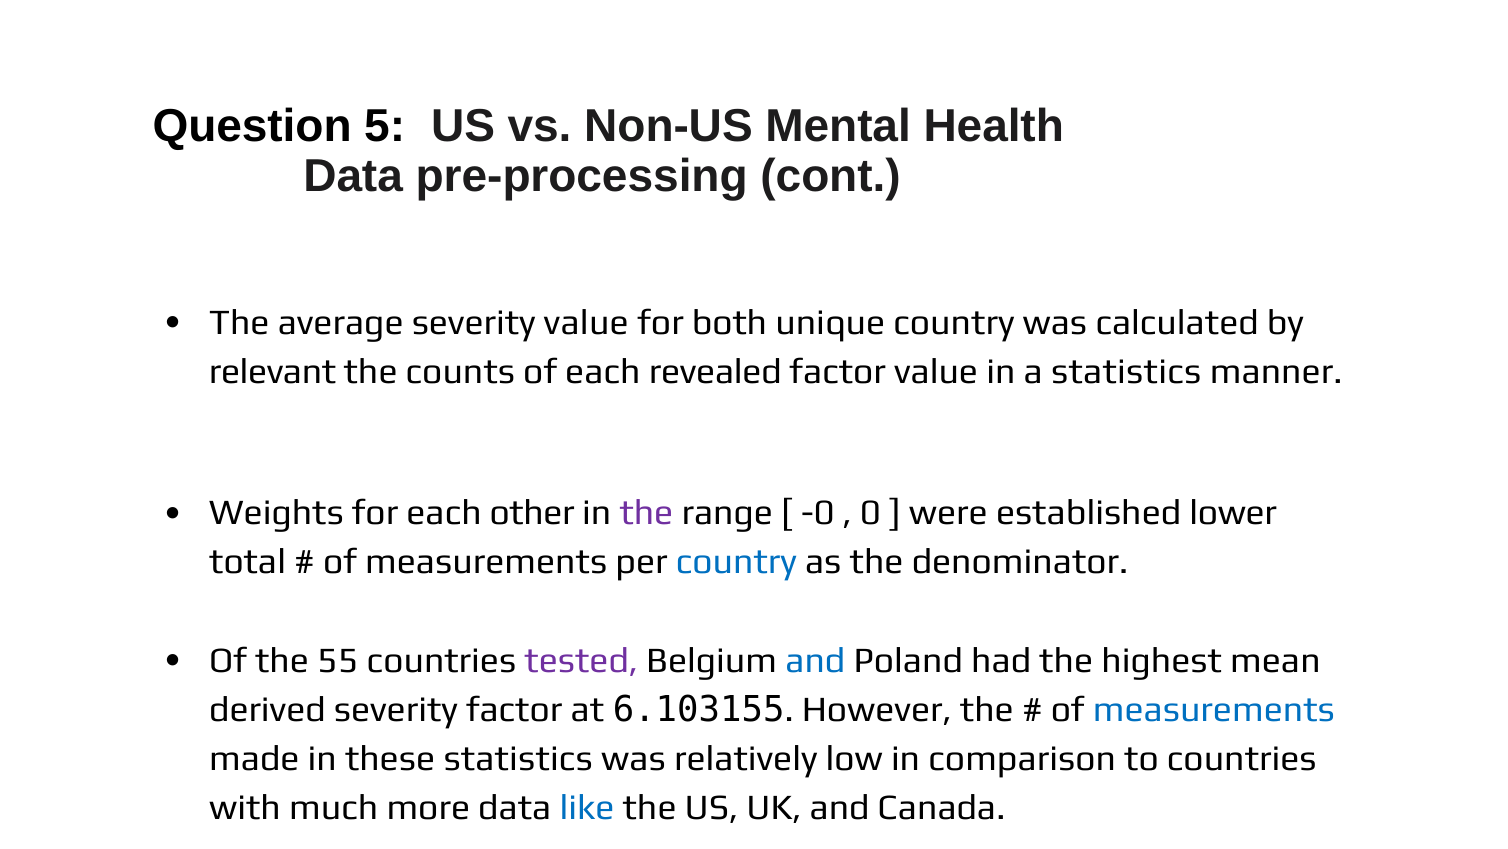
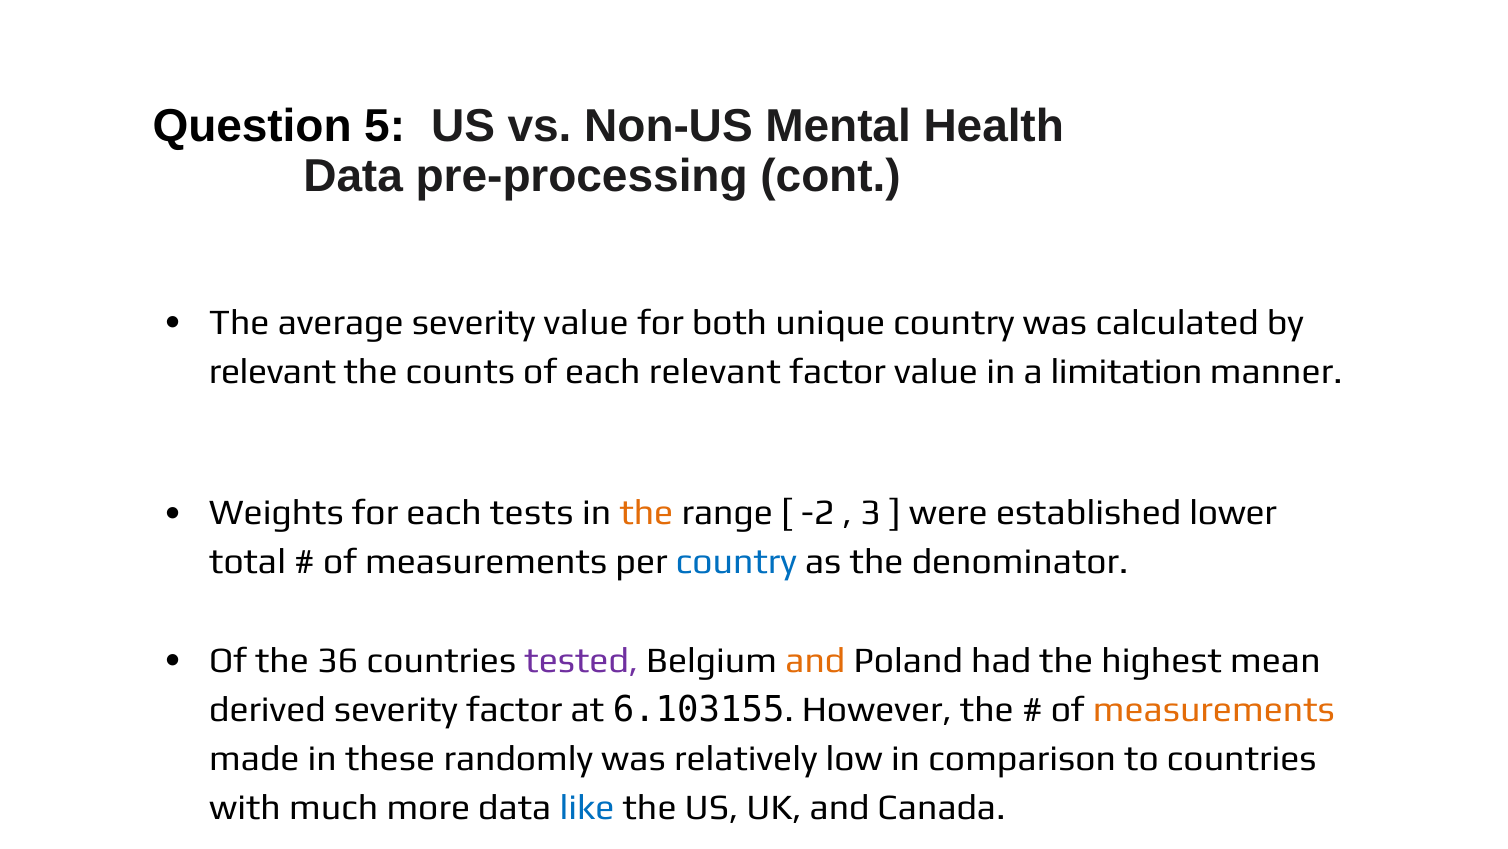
each revealed: revealed -> relevant (715, 371)
a statistics: statistics -> limitation (1127, 371)
other: other -> tests (532, 512)
the colour: purple -> orange (646, 512)
-0: -0 -> -2 (818, 512)
0: 0 -> 3 (870, 512)
55: 55 -> 36 (338, 660)
and colour: blue -> orange (815, 660)
measurements colour: blue -> orange (1214, 709)
these statistics: statistics -> randomly (518, 758)
